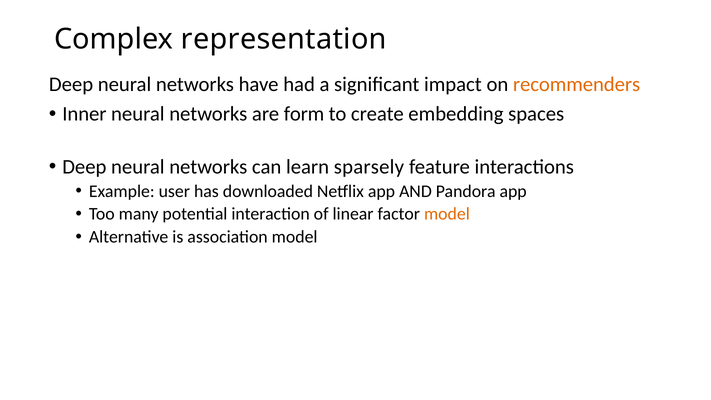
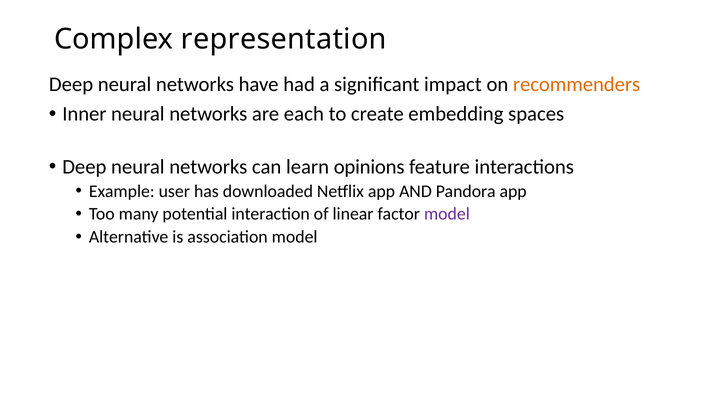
form: form -> each (304, 114)
sparsely: sparsely -> opinions (369, 167)
model colour: orange -> purple (447, 214)
